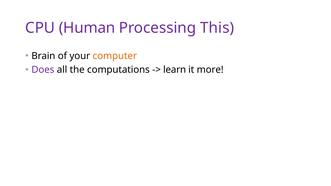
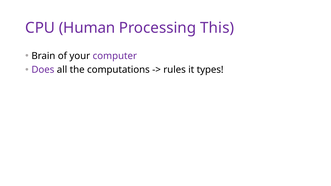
computer colour: orange -> purple (115, 56)
learn: learn -> rules (175, 70)
more: more -> types (210, 70)
